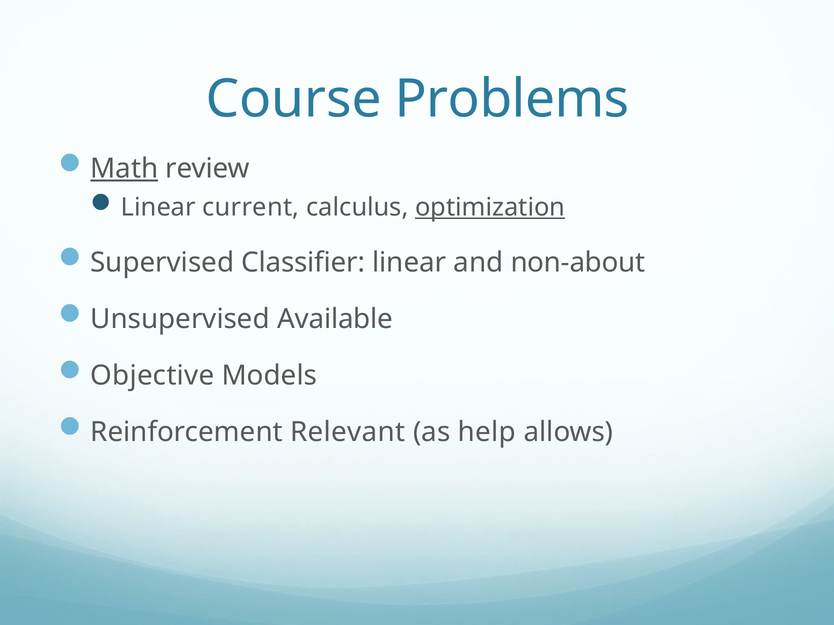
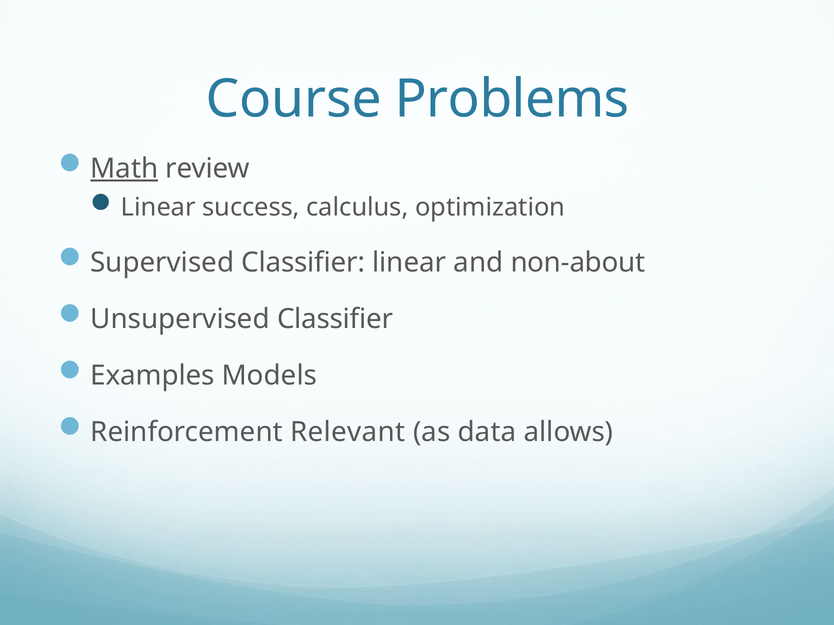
current: current -> success (251, 208)
optimization underline: present -> none (490, 208)
Unsupervised Available: Available -> Classifier (335, 319)
Objective: Objective -> Examples (152, 376)
help: help -> data (487, 432)
